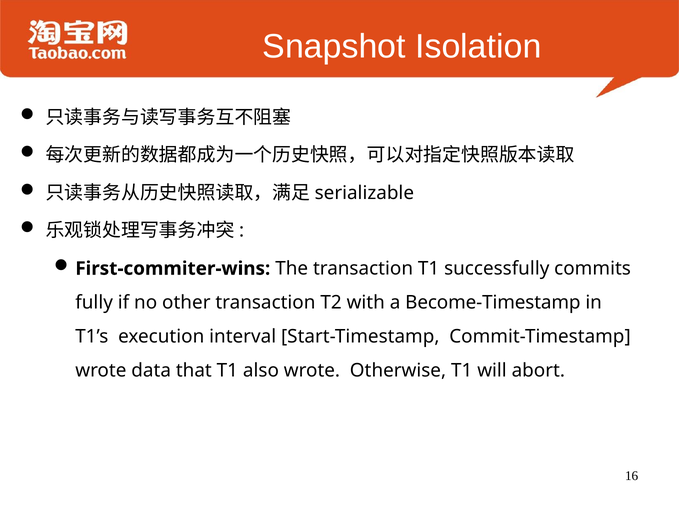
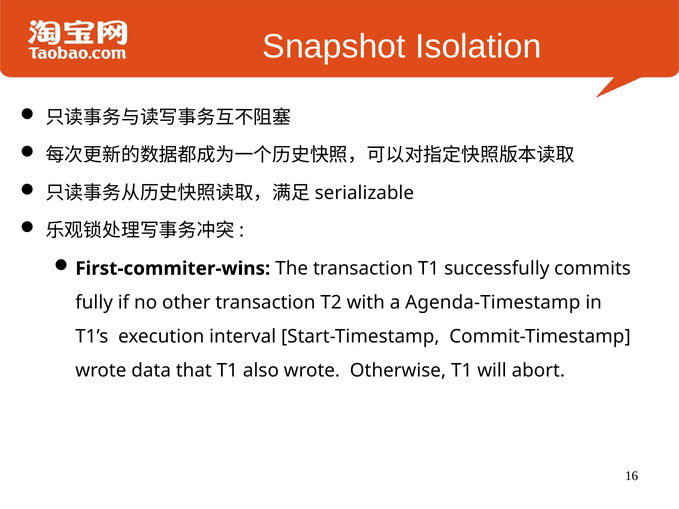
Become-Timestamp: Become-Timestamp -> Agenda-Timestamp (493, 303)
